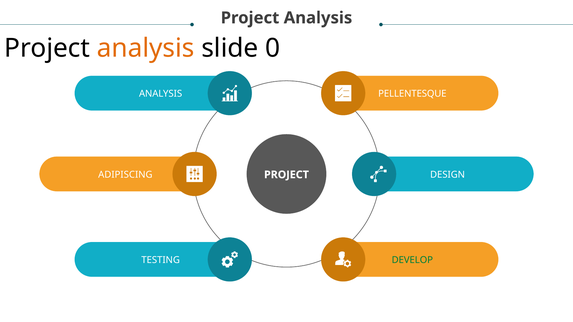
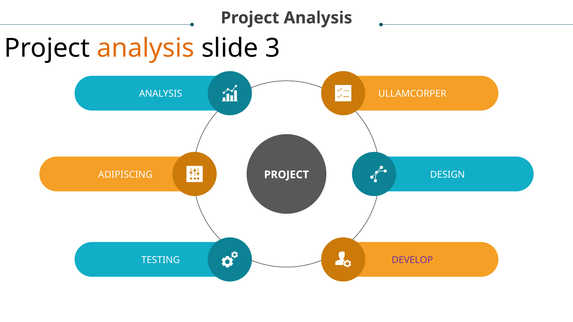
0: 0 -> 3 (273, 48)
PELLENTESQUE: PELLENTESQUE -> ULLAMCORPER (412, 94)
DEVELOP colour: green -> purple (412, 260)
